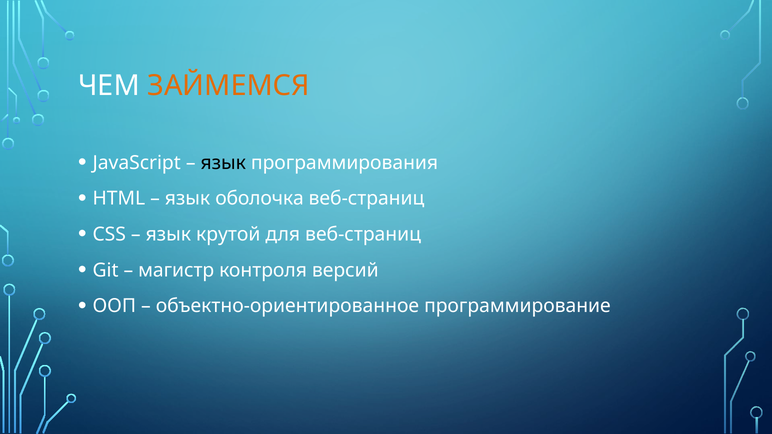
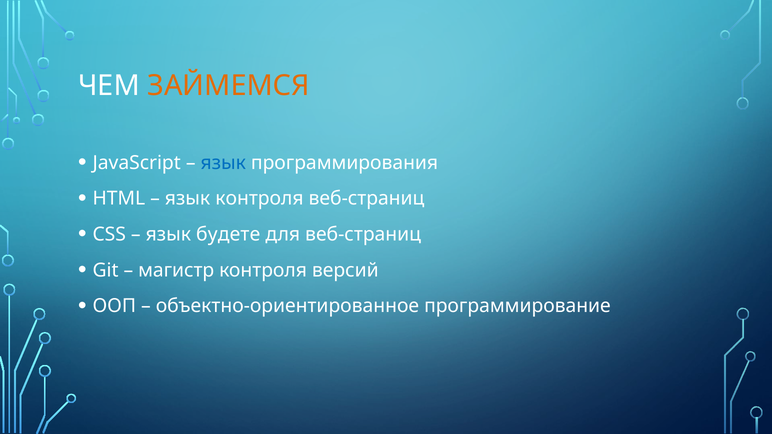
язык colour: black -> blue (223, 163)
язык оболочка: оболочка -> контроля (259, 199)
крутой: крутой -> будете (228, 235)
